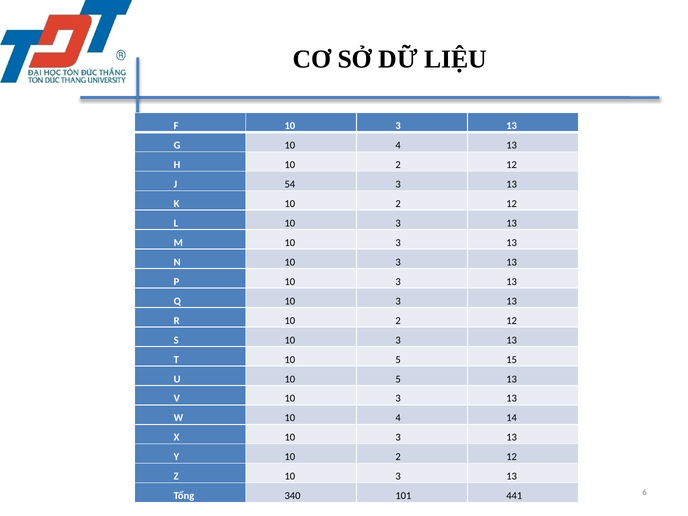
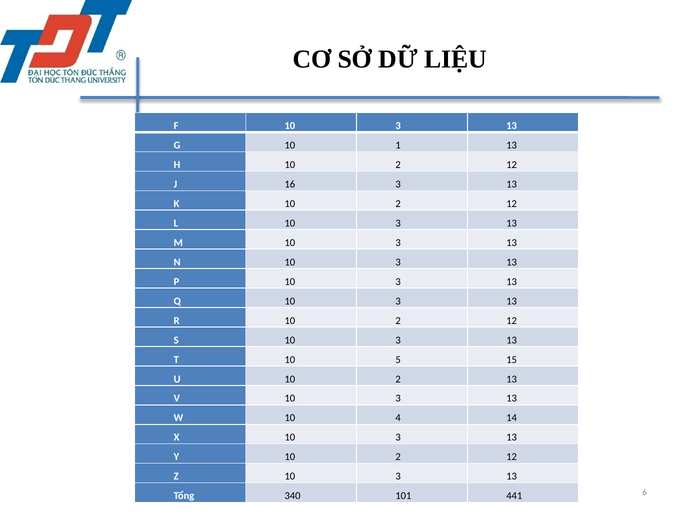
G 10 4: 4 -> 1 (398, 145)
54: 54 -> 16 (290, 184)
U 10 5: 5 -> 2 (398, 379)
